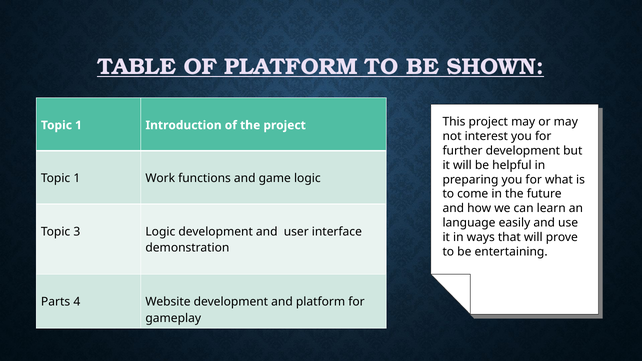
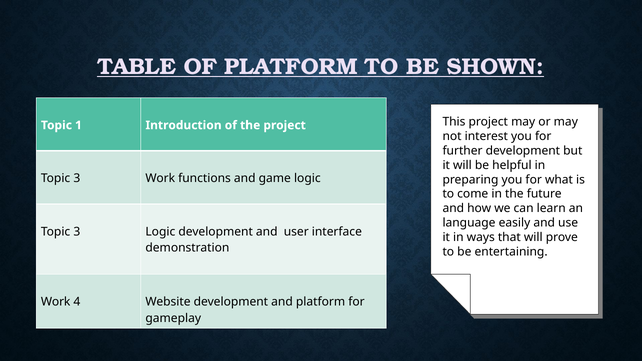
1: 1 -> 3 (77, 179)
Parts: Parts -> Work (56, 302)
